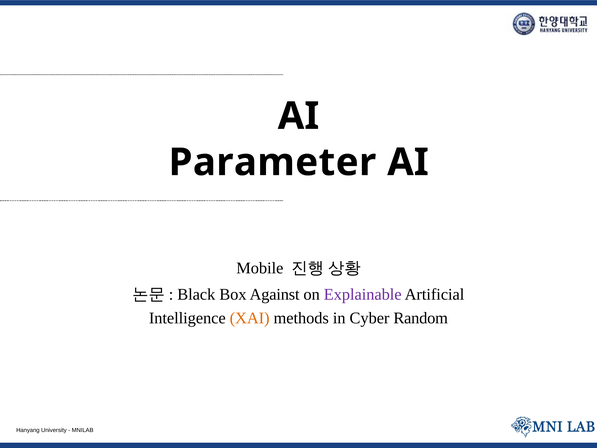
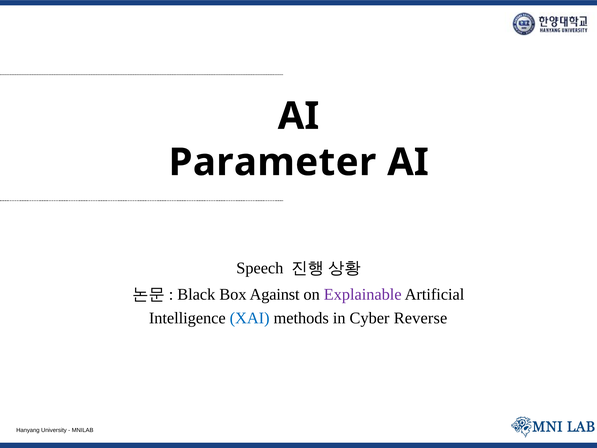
Mobile: Mobile -> Speech (260, 268)
XAI colour: orange -> blue (250, 318)
Random: Random -> Reverse (421, 318)
